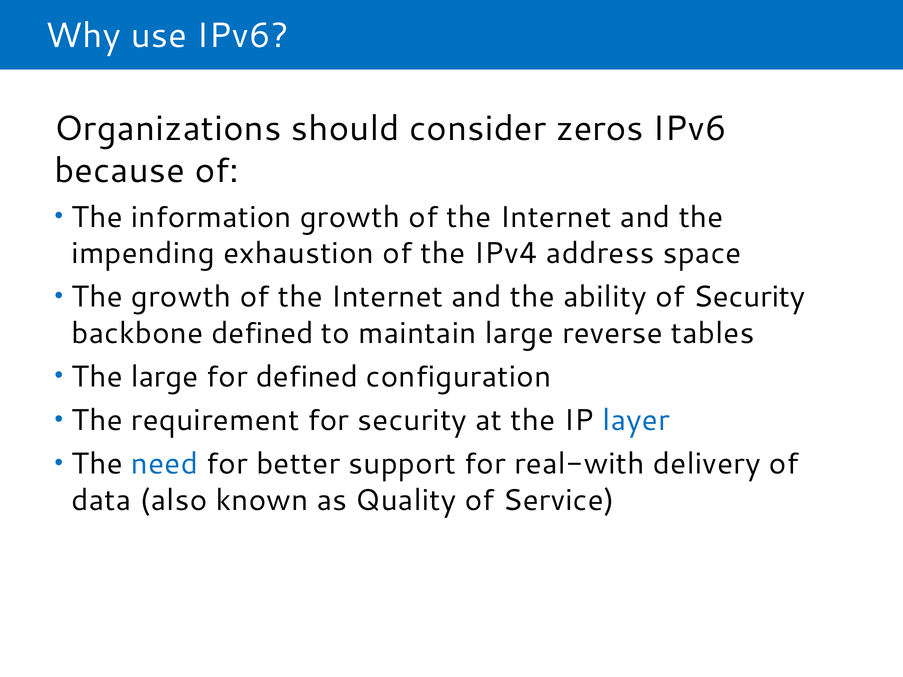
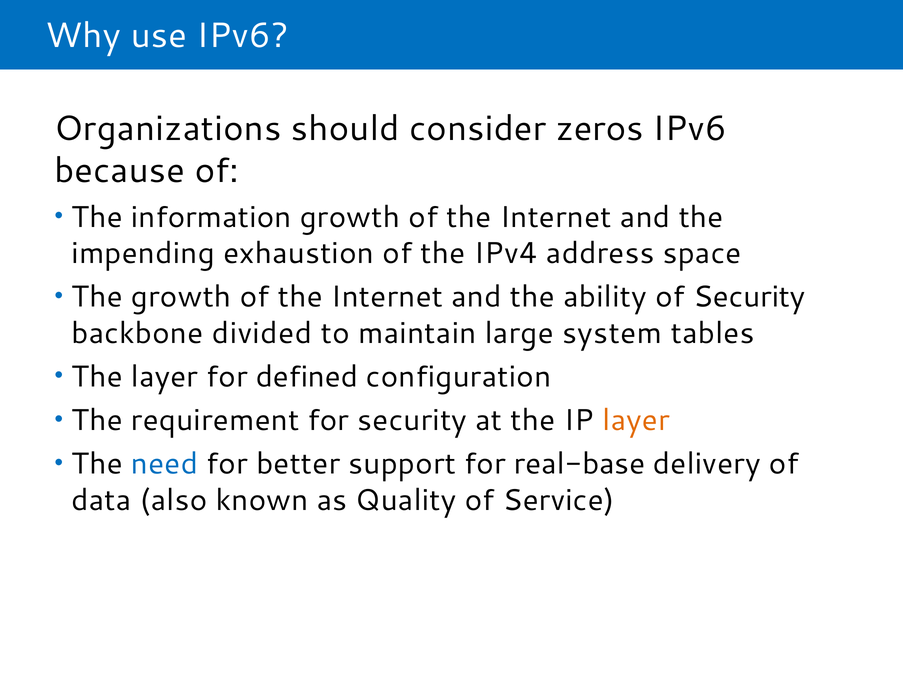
backbone defined: defined -> divided (262, 333)
reverse: reverse -> system (612, 333)
The large: large -> layer (164, 377)
layer colour: blue -> orange (636, 421)
real-with: real-with -> real-base (580, 464)
